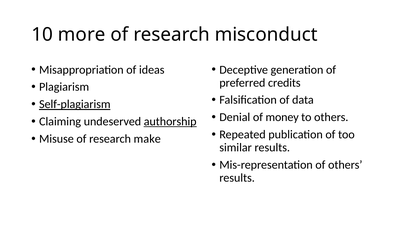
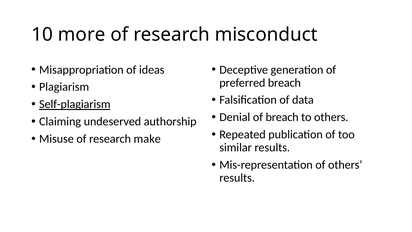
preferred credits: credits -> breach (284, 83)
of money: money -> breach (282, 117)
authorship underline: present -> none (170, 121)
